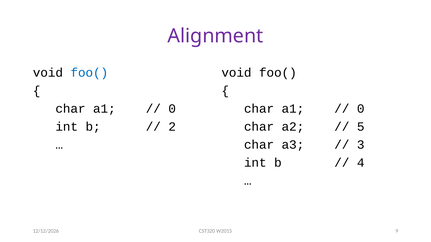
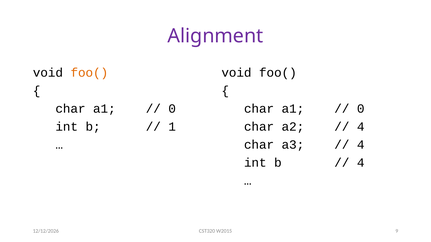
foo( colour: blue -> orange (89, 73)
2: 2 -> 1 (172, 127)
5: 5 -> 4 (361, 127)
3: 3 -> 4 (361, 145)
